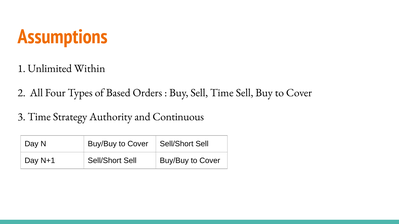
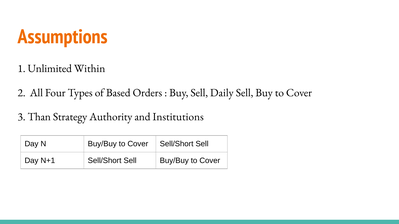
Sell Time: Time -> Daily (222, 93)
3 Time: Time -> Than (39, 117)
Continuous: Continuous -> Institutions (178, 117)
